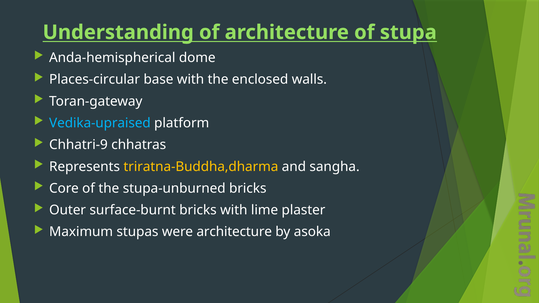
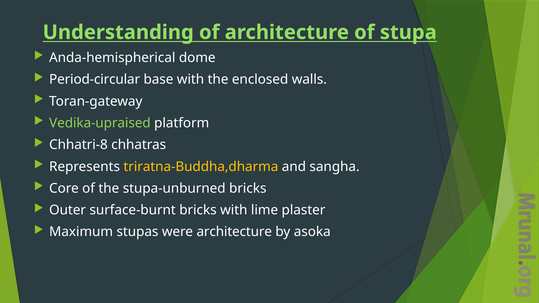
Places-circular: Places-circular -> Period-circular (95, 80)
Vedika-upraised colour: light blue -> light green (100, 123)
Chhatri-9: Chhatri-9 -> Chhatri-8 (78, 145)
